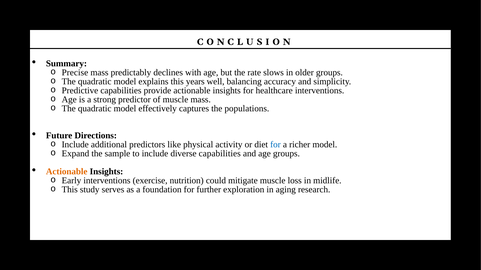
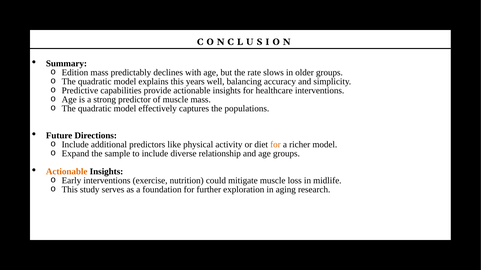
Precise: Precise -> Edition (75, 73)
for colour: blue -> orange (275, 145)
diverse capabilities: capabilities -> relationship (220, 154)
